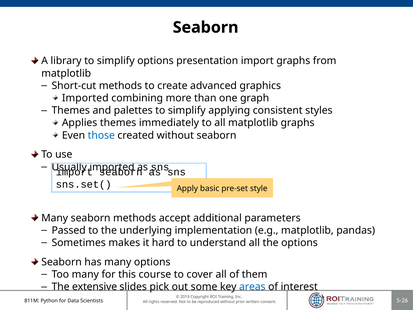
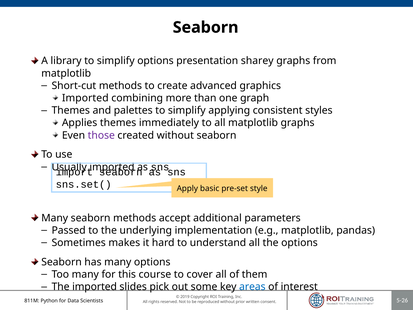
presentation import: import -> sharey (257, 61)
those colour: blue -> purple (101, 135)
The extensive: extensive -> imported (95, 287)
